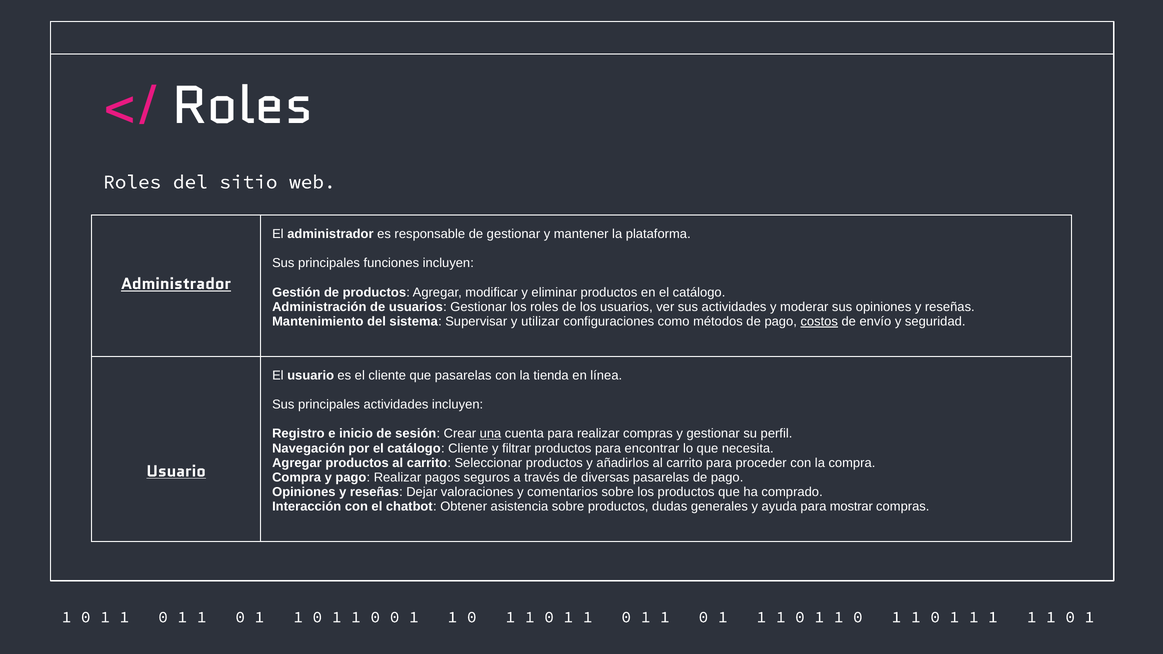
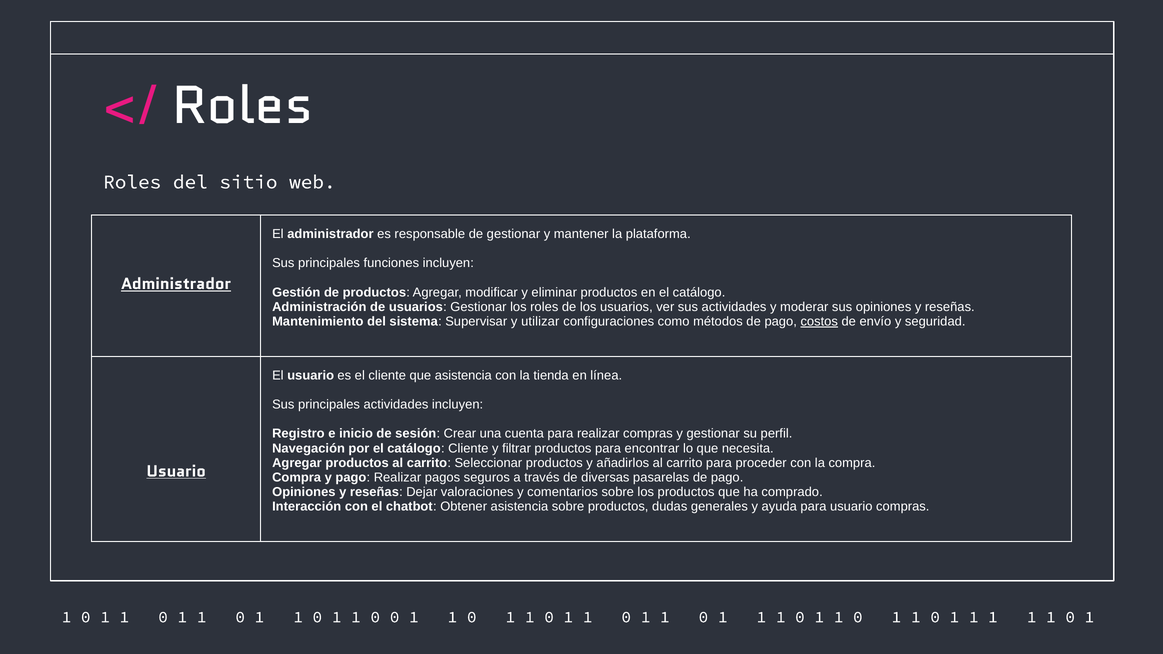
que pasarelas: pasarelas -> asistencia (463, 376)
una underline: present -> none (490, 434)
para mostrar: mostrar -> usuario (851, 507)
